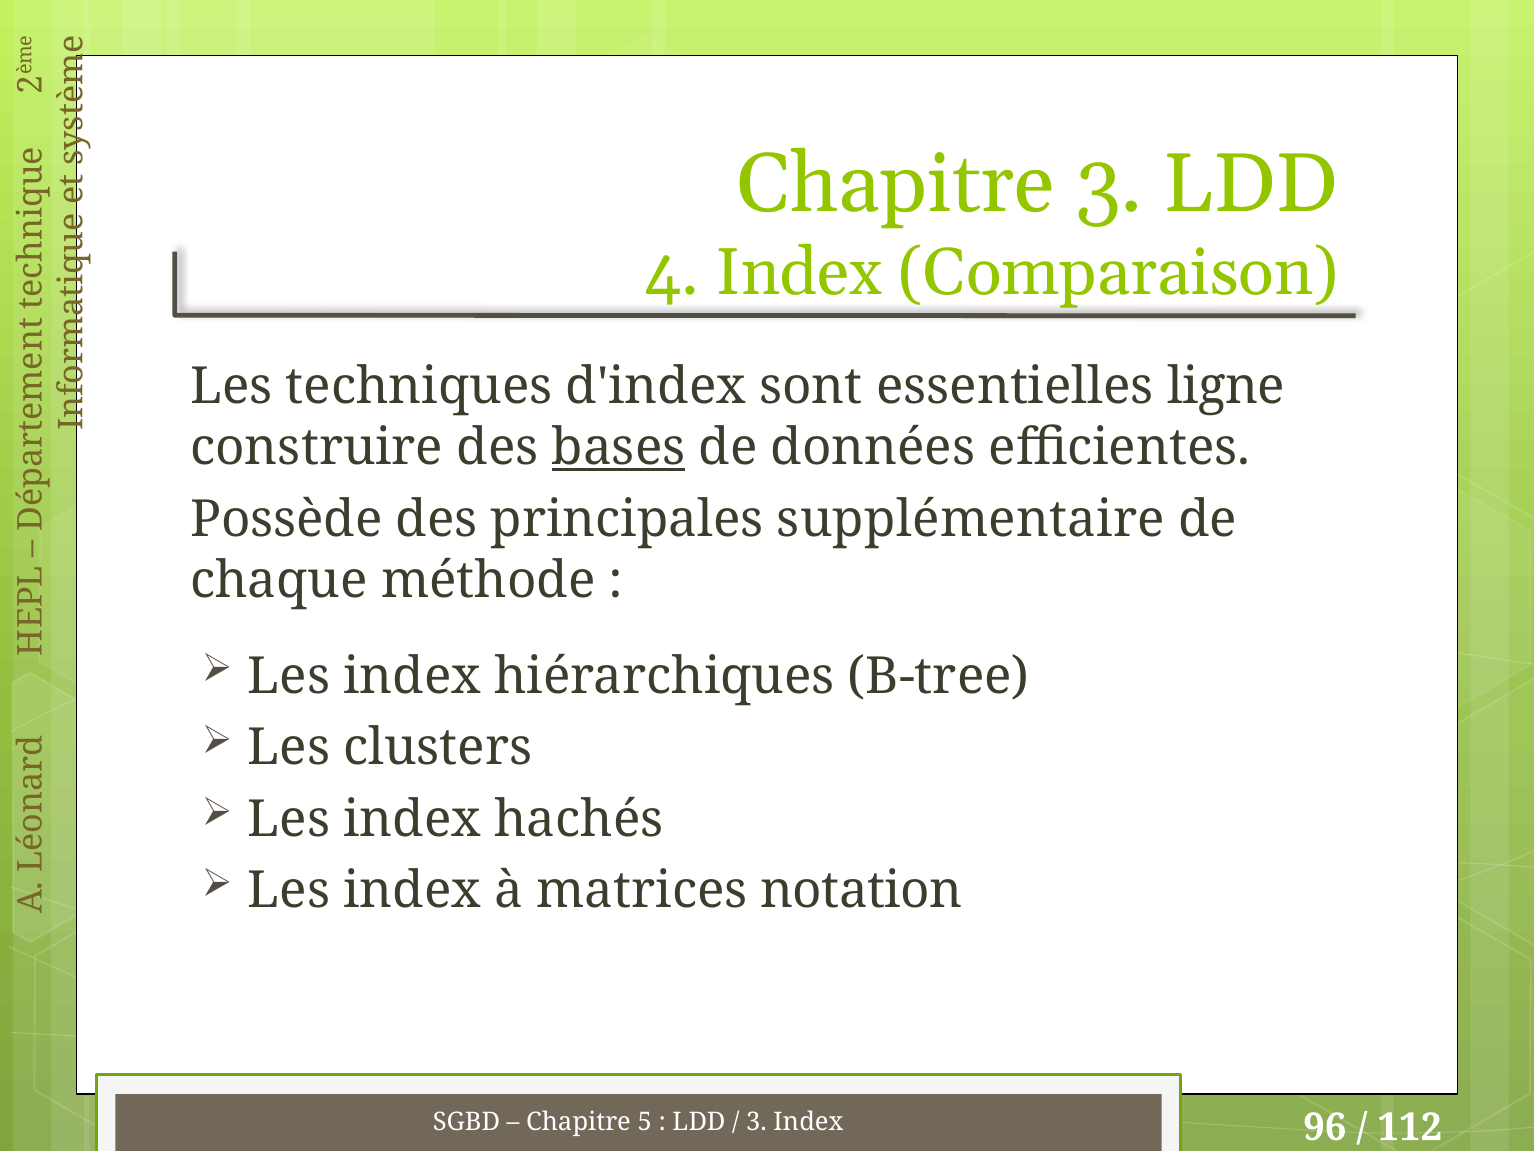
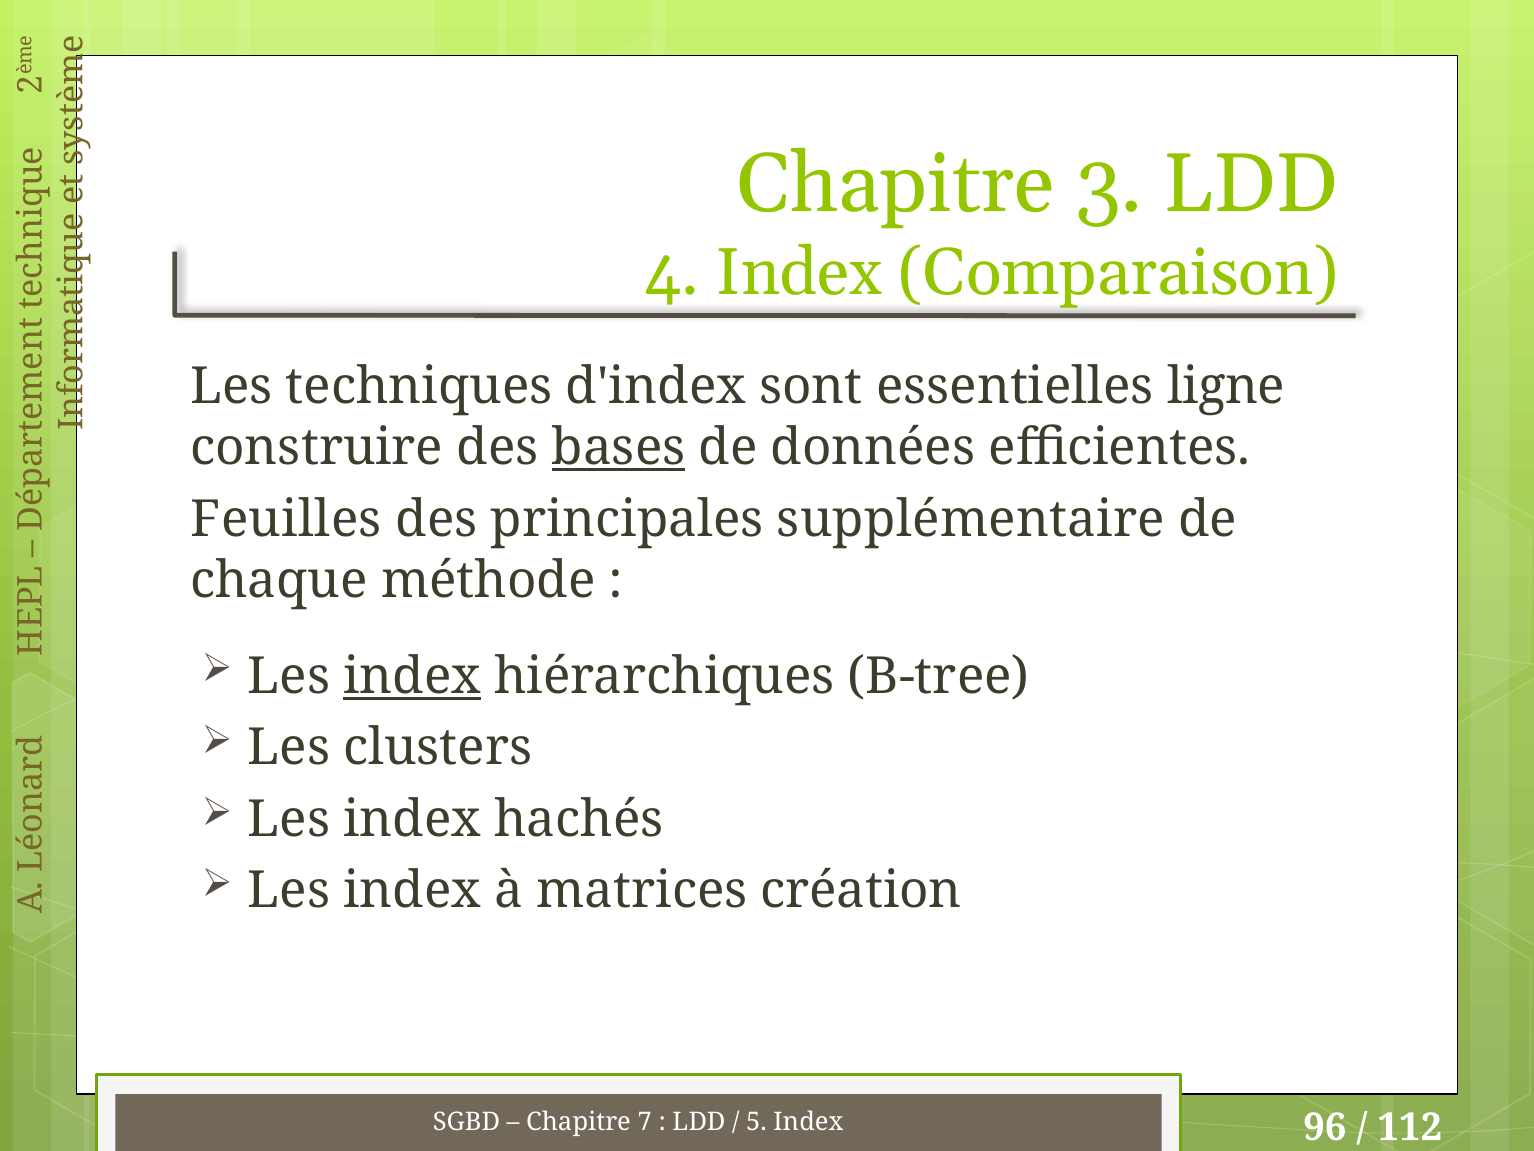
Possède: Possède -> Feuilles (286, 519)
index underline: none -> present (412, 676)
notation: notation -> création (861, 891)
5: 5 -> 7 (645, 1122)
3: 3 -> 5 (756, 1122)
